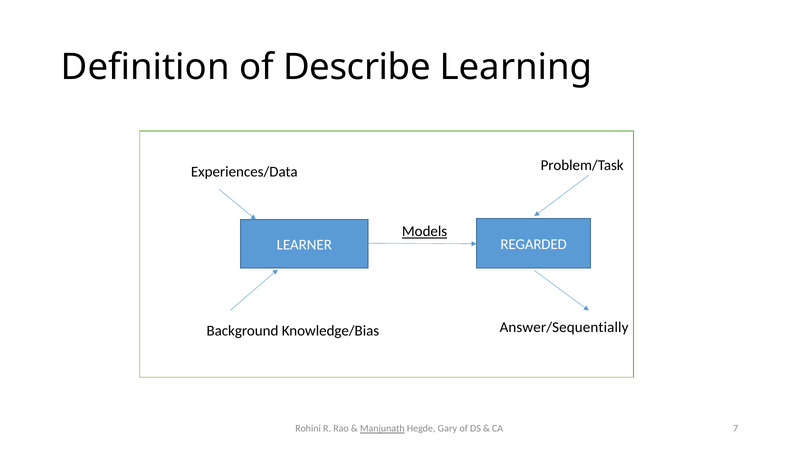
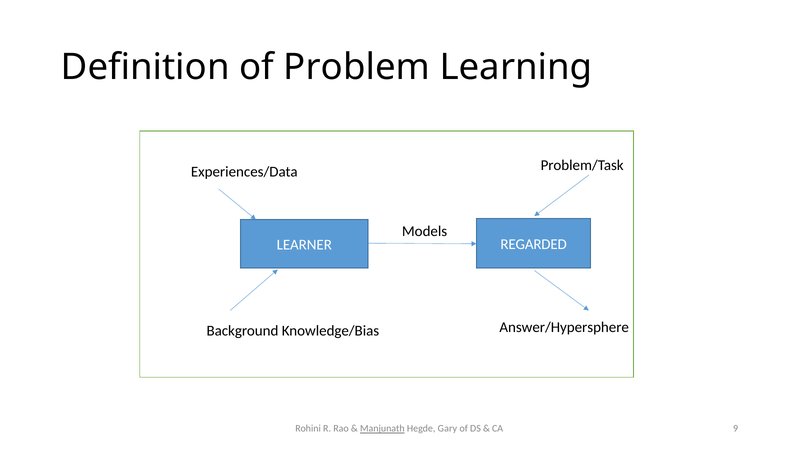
Describe: Describe -> Problem (357, 67)
Models underline: present -> none (425, 232)
Answer/Sequentially: Answer/Sequentially -> Answer/Hypersphere (564, 327)
7: 7 -> 9 (736, 429)
